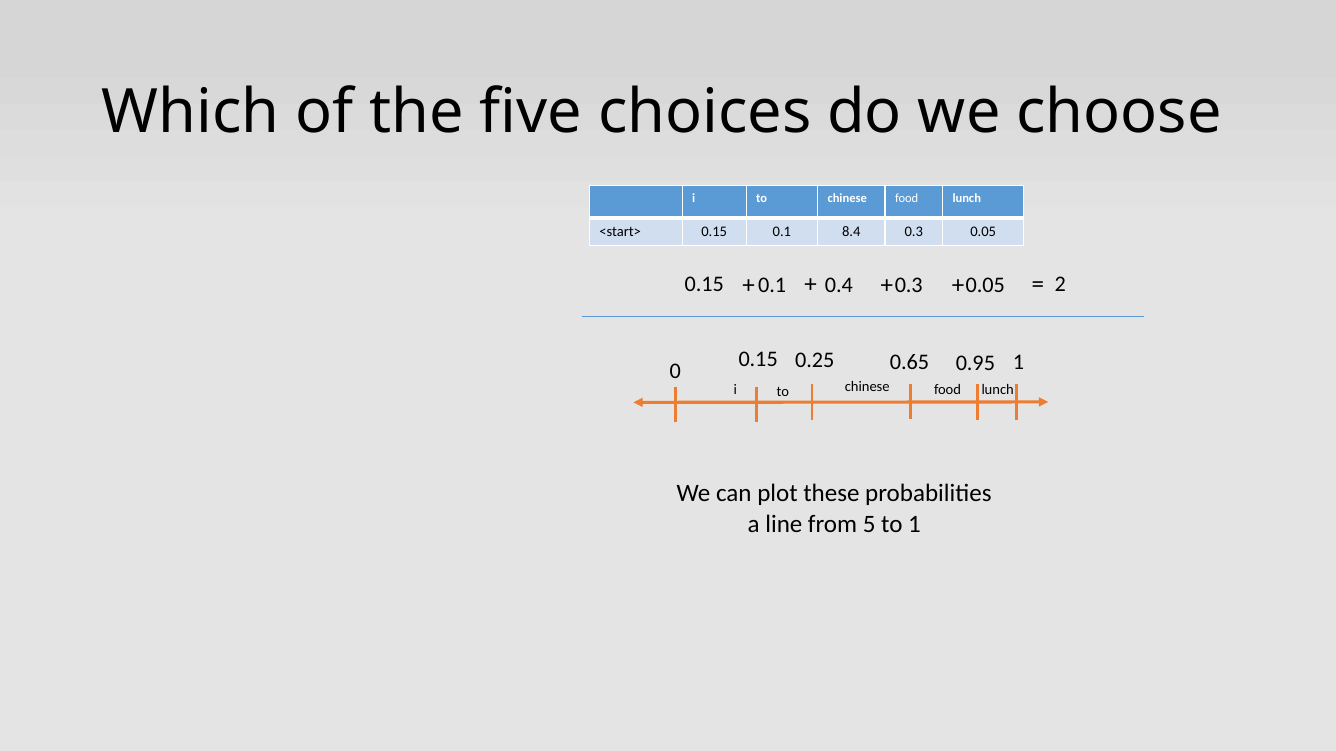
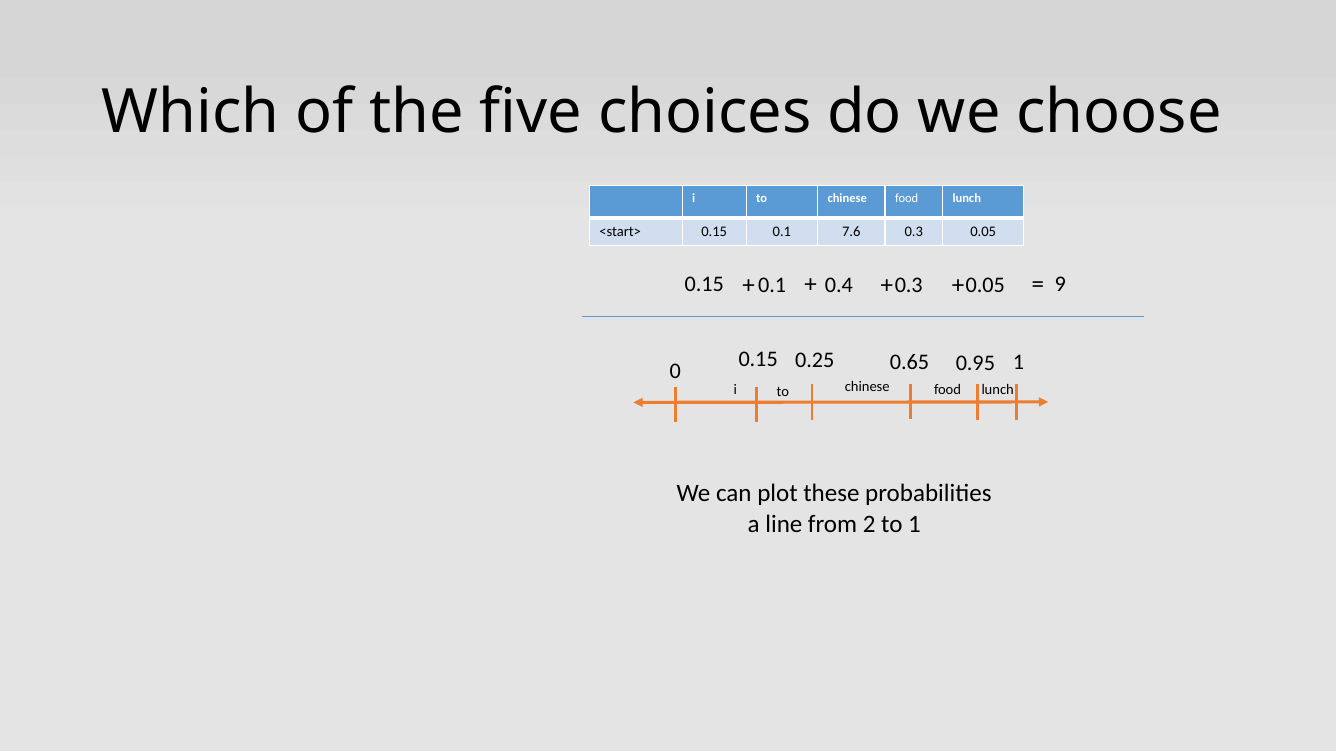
8.4: 8.4 -> 7.6 (851, 232)
2: 2 -> 9 (1060, 284)
5: 5 -> 2 (869, 524)
